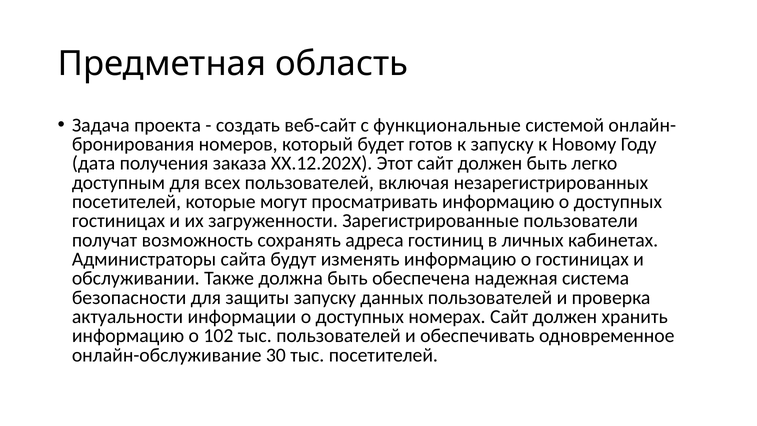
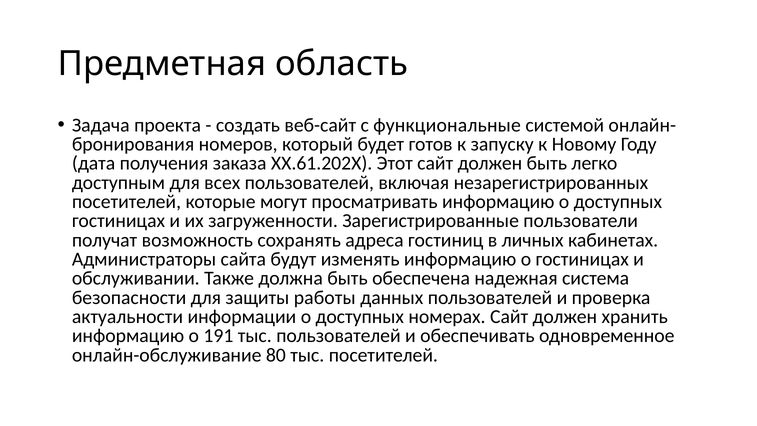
XX.12.202X: XX.12.202X -> XX.61.202X (322, 163)
защиты запуску: запуску -> работы (325, 297)
102: 102 -> 191 (218, 336)
30: 30 -> 80 (276, 355)
